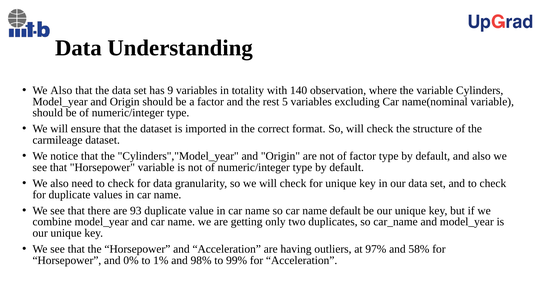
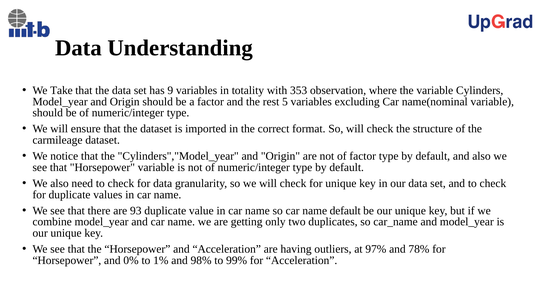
Also: Also -> Take (61, 90)
140: 140 -> 353 (299, 90)
58%: 58% -> 78% (419, 249)
